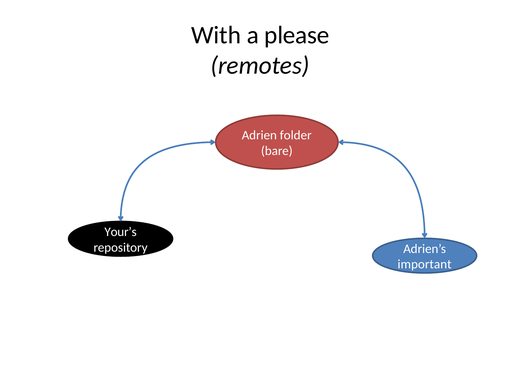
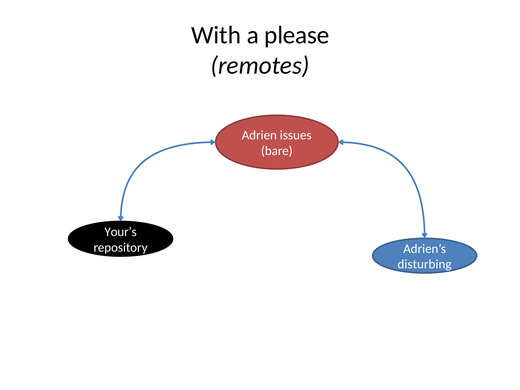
folder: folder -> issues (296, 135)
important: important -> disturbing (425, 264)
